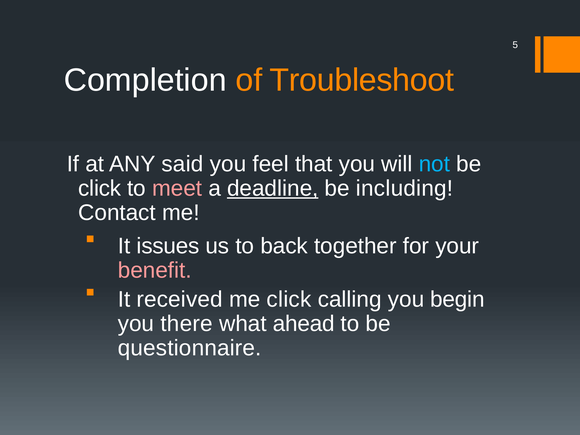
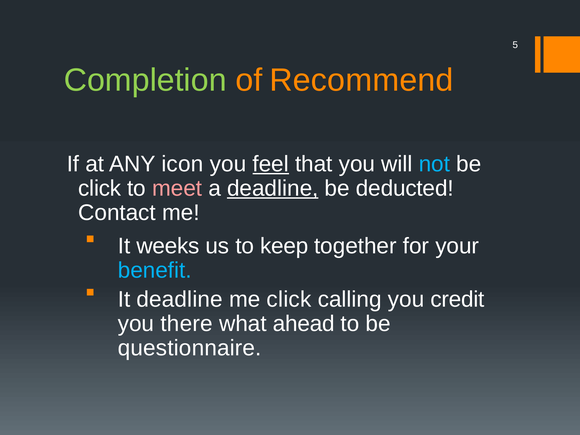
Completion colour: white -> light green (145, 80)
Troubleshoot: Troubleshoot -> Recommend (361, 80)
said: said -> icon (182, 164)
feel underline: none -> present (271, 164)
including: including -> deducted (405, 188)
issues: issues -> weeks (168, 246)
back: back -> keep (284, 246)
benefit colour: pink -> light blue (155, 270)
It received: received -> deadline (180, 299)
begin: begin -> credit (457, 299)
